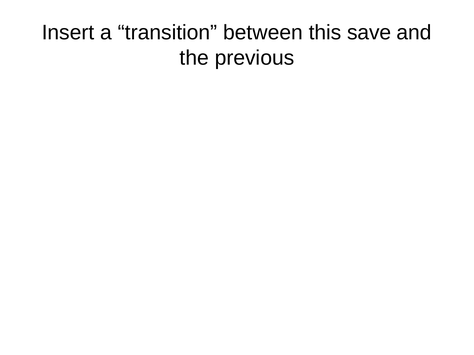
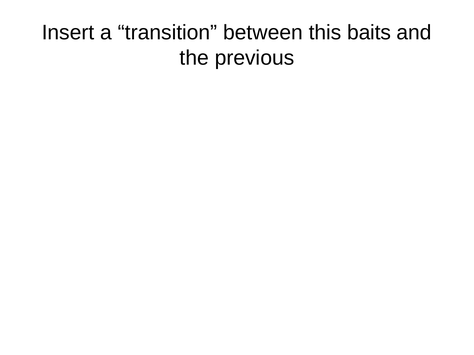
save: save -> baits (369, 33)
